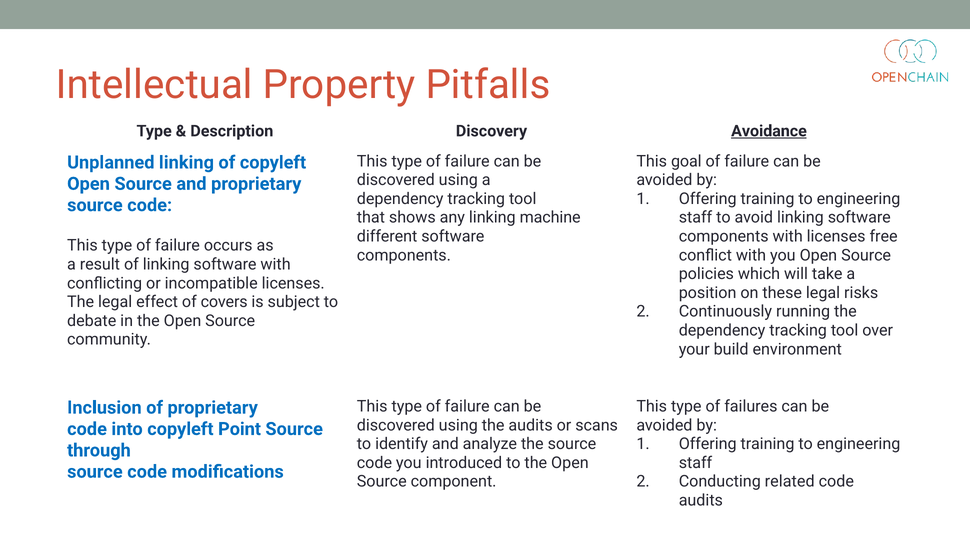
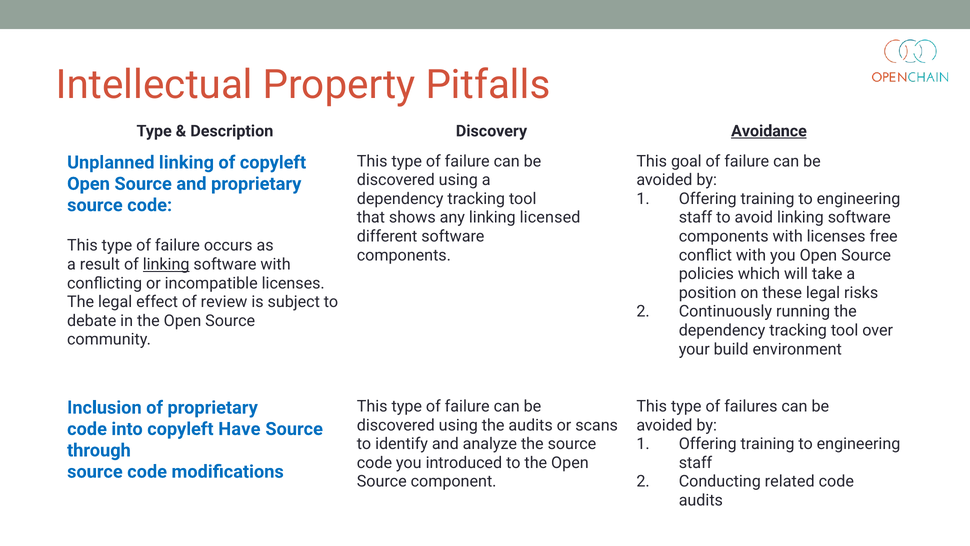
machine: machine -> licensed (550, 217)
linking underline: none -> present (166, 264)
covers: covers -> review (224, 302)
Point: Point -> Have (239, 429)
